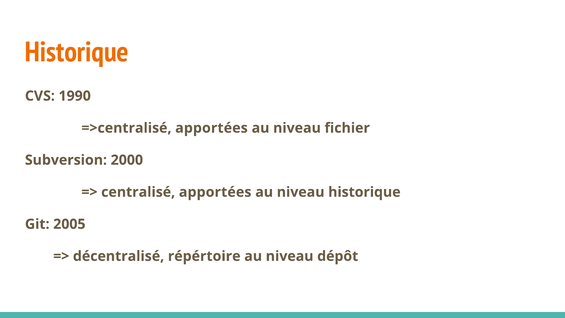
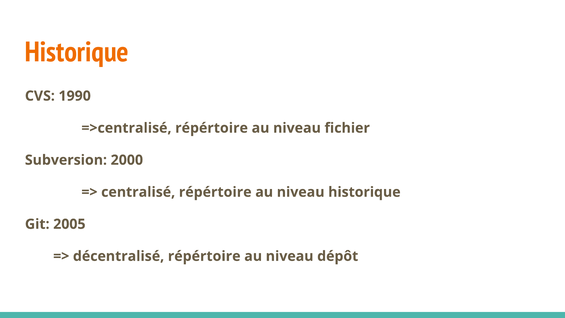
=>centralisé apportées: apportées -> répértoire (212, 128)
centralisé apportées: apportées -> répértoire (215, 192)
